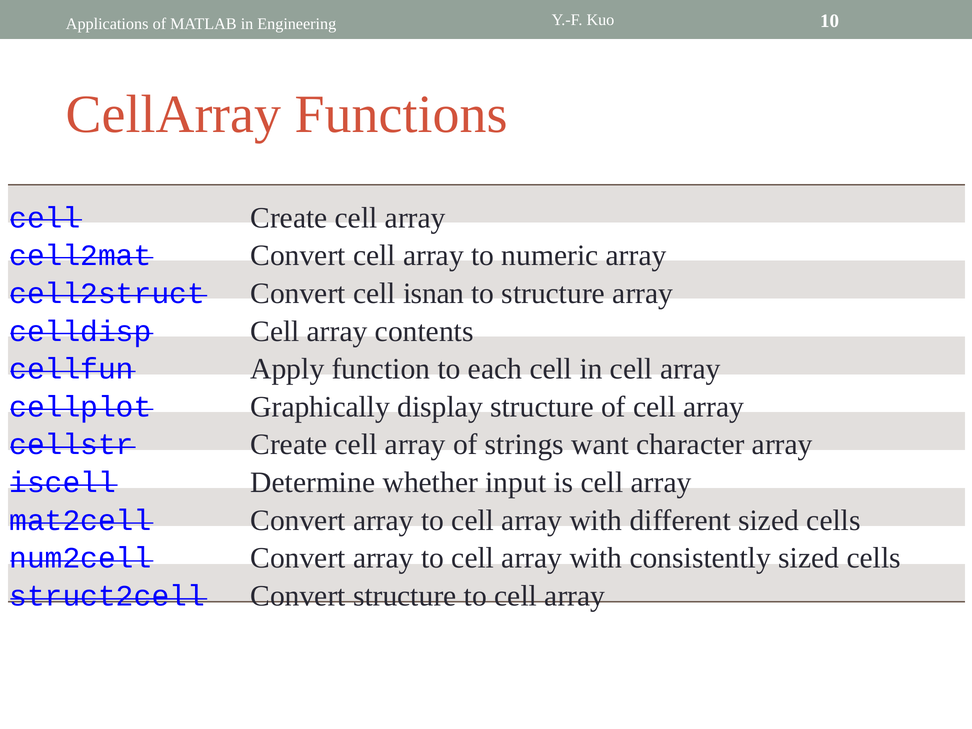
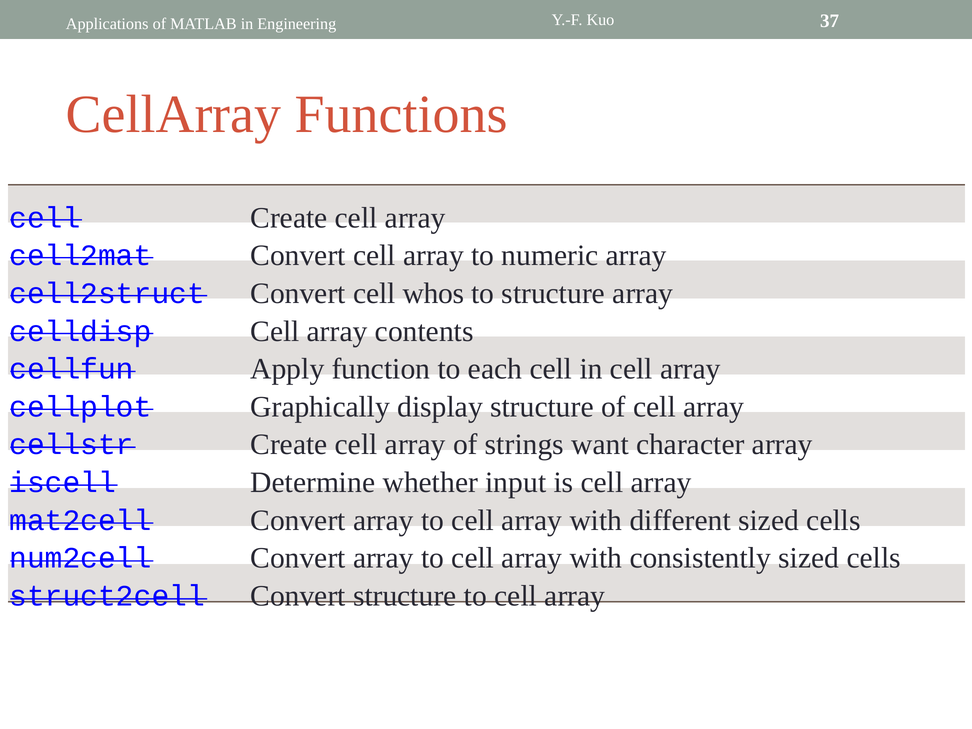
10: 10 -> 37 (830, 21)
isnan: isnan -> whos (434, 293)
